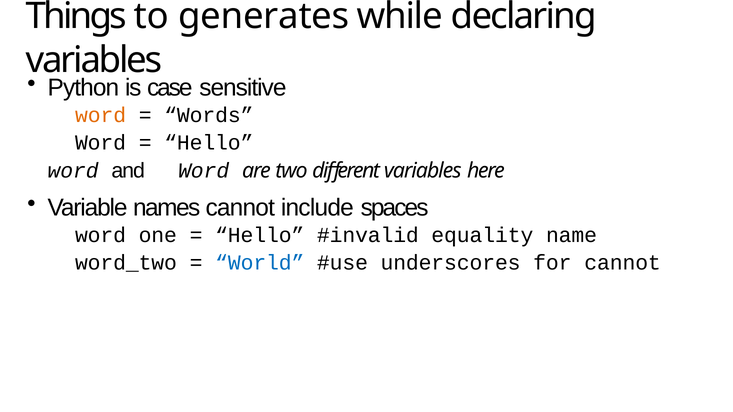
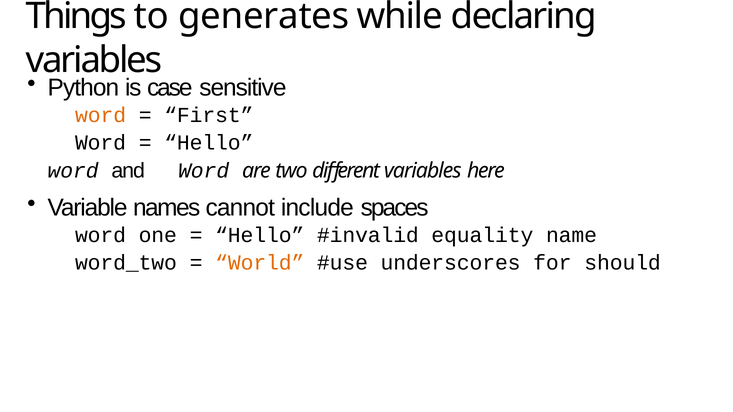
Words: Words -> First (209, 115)
World colour: blue -> orange (260, 263)
for cannot: cannot -> should (623, 263)
